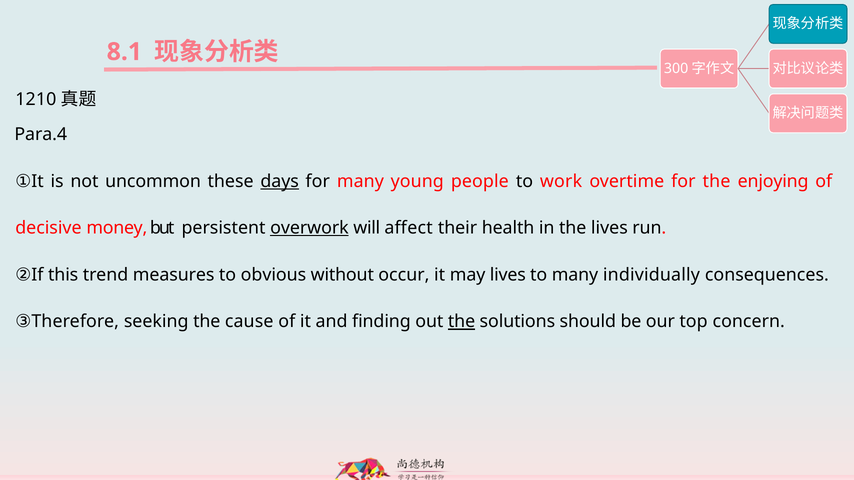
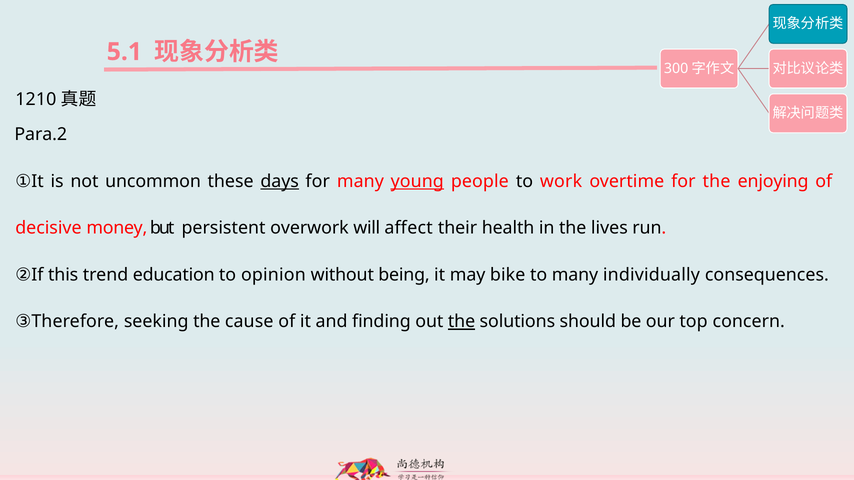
8.1: 8.1 -> 5.1 (124, 52)
Para.4: Para.4 -> Para.2 (41, 135)
young underline: none -> present (417, 181)
overwork underline: present -> none (309, 228)
measures: measures -> education (174, 275)
obvious: obvious -> opinion (273, 275)
occur: occur -> being (404, 275)
may lives: lives -> bike (508, 275)
